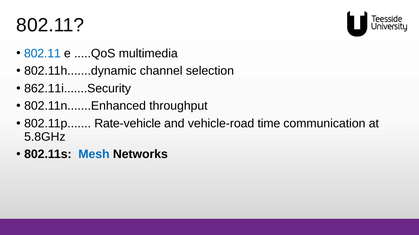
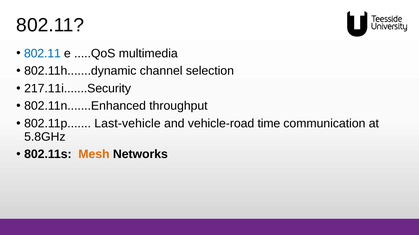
862.11i.......Security: 862.11i.......Security -> 217.11i.......Security (78, 89)
Rate-vehicle: Rate-vehicle -> Last-vehicle (128, 124)
Mesh colour: blue -> orange (94, 155)
